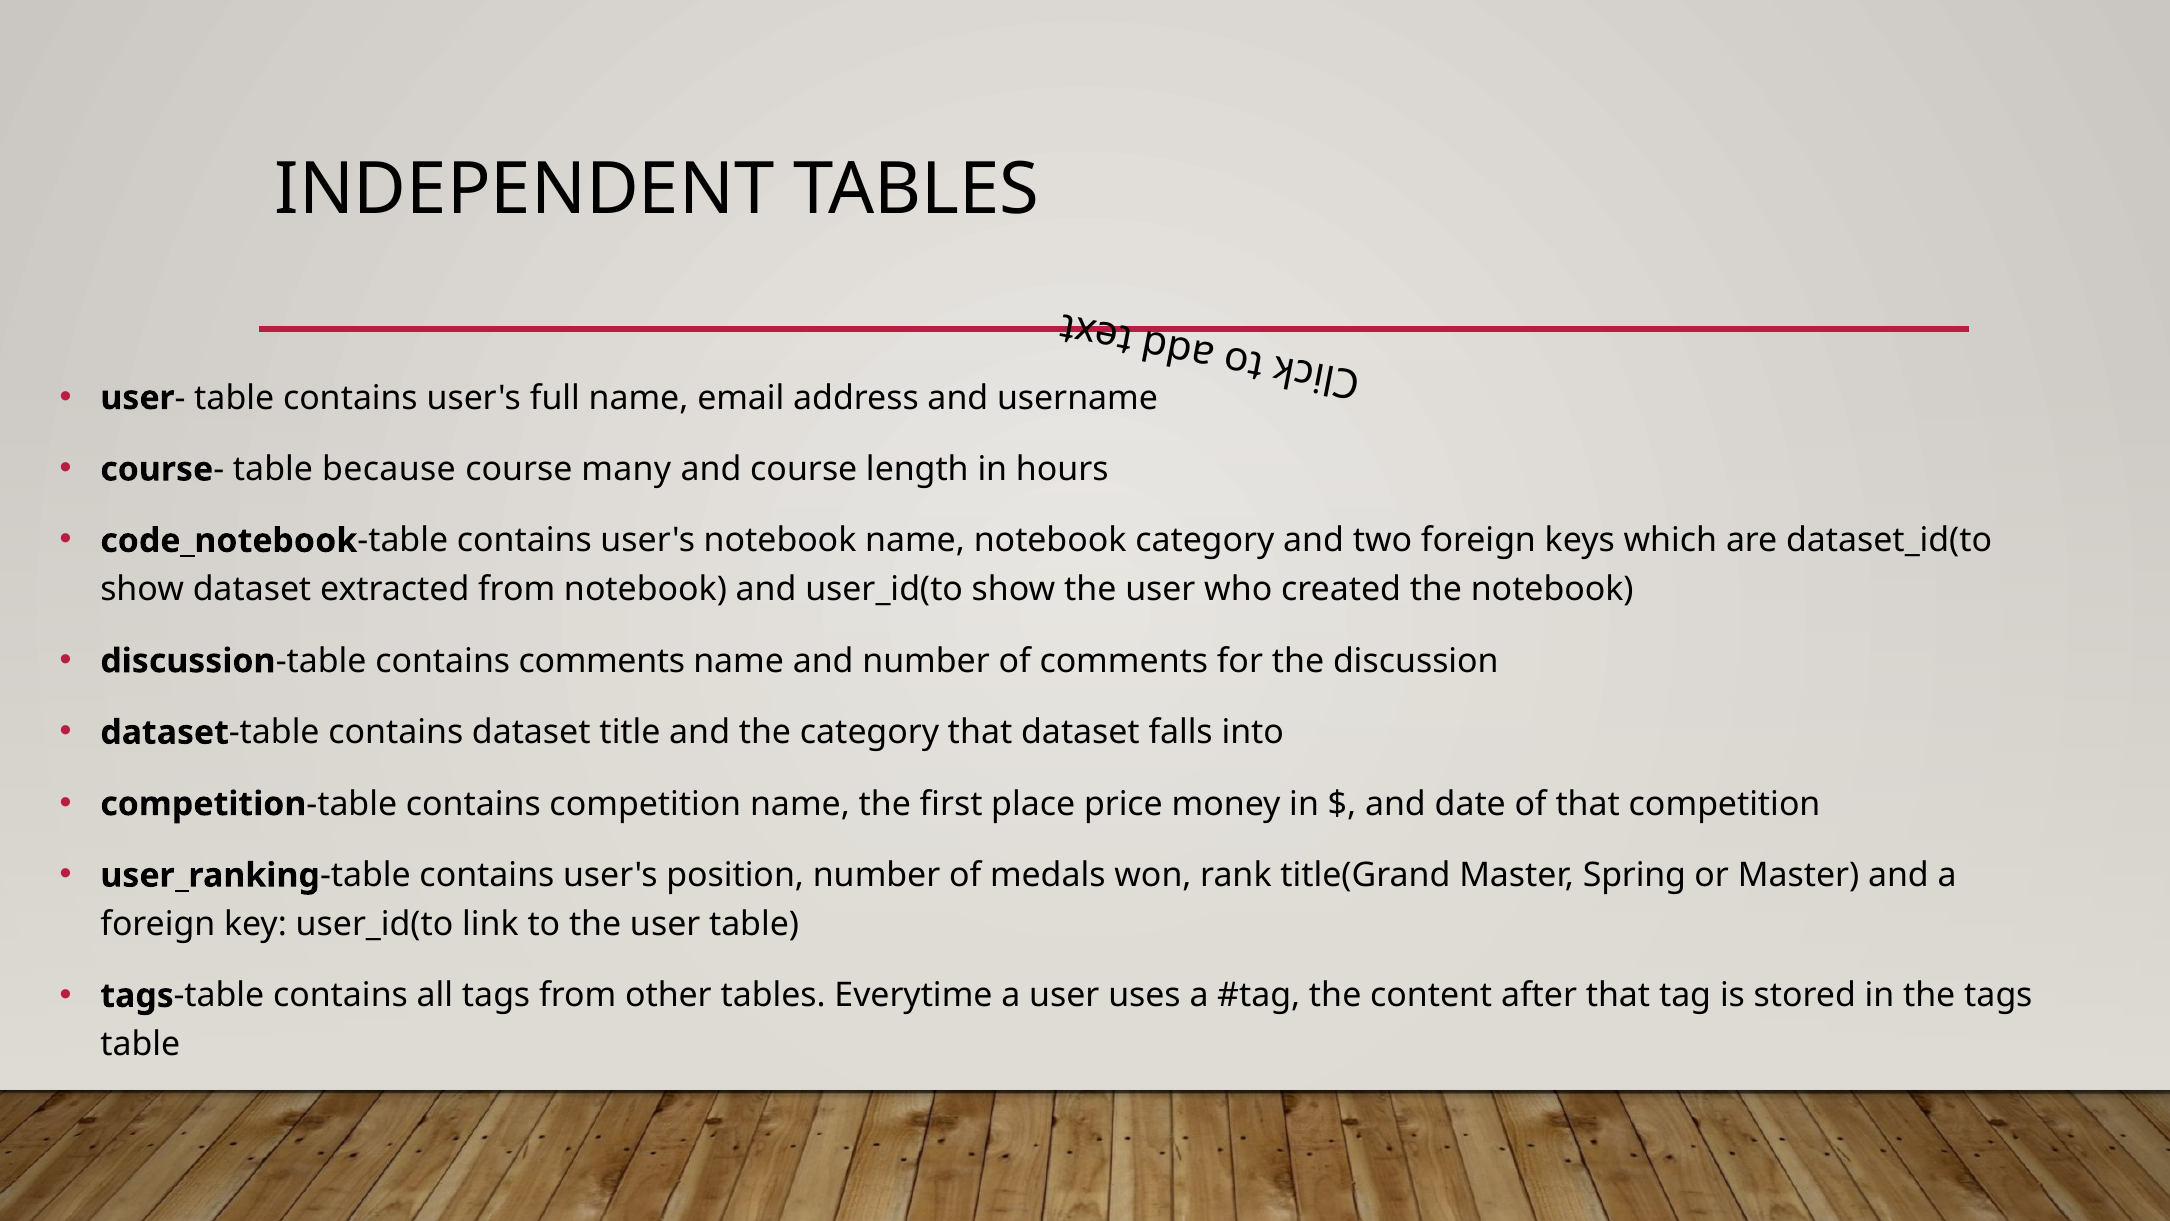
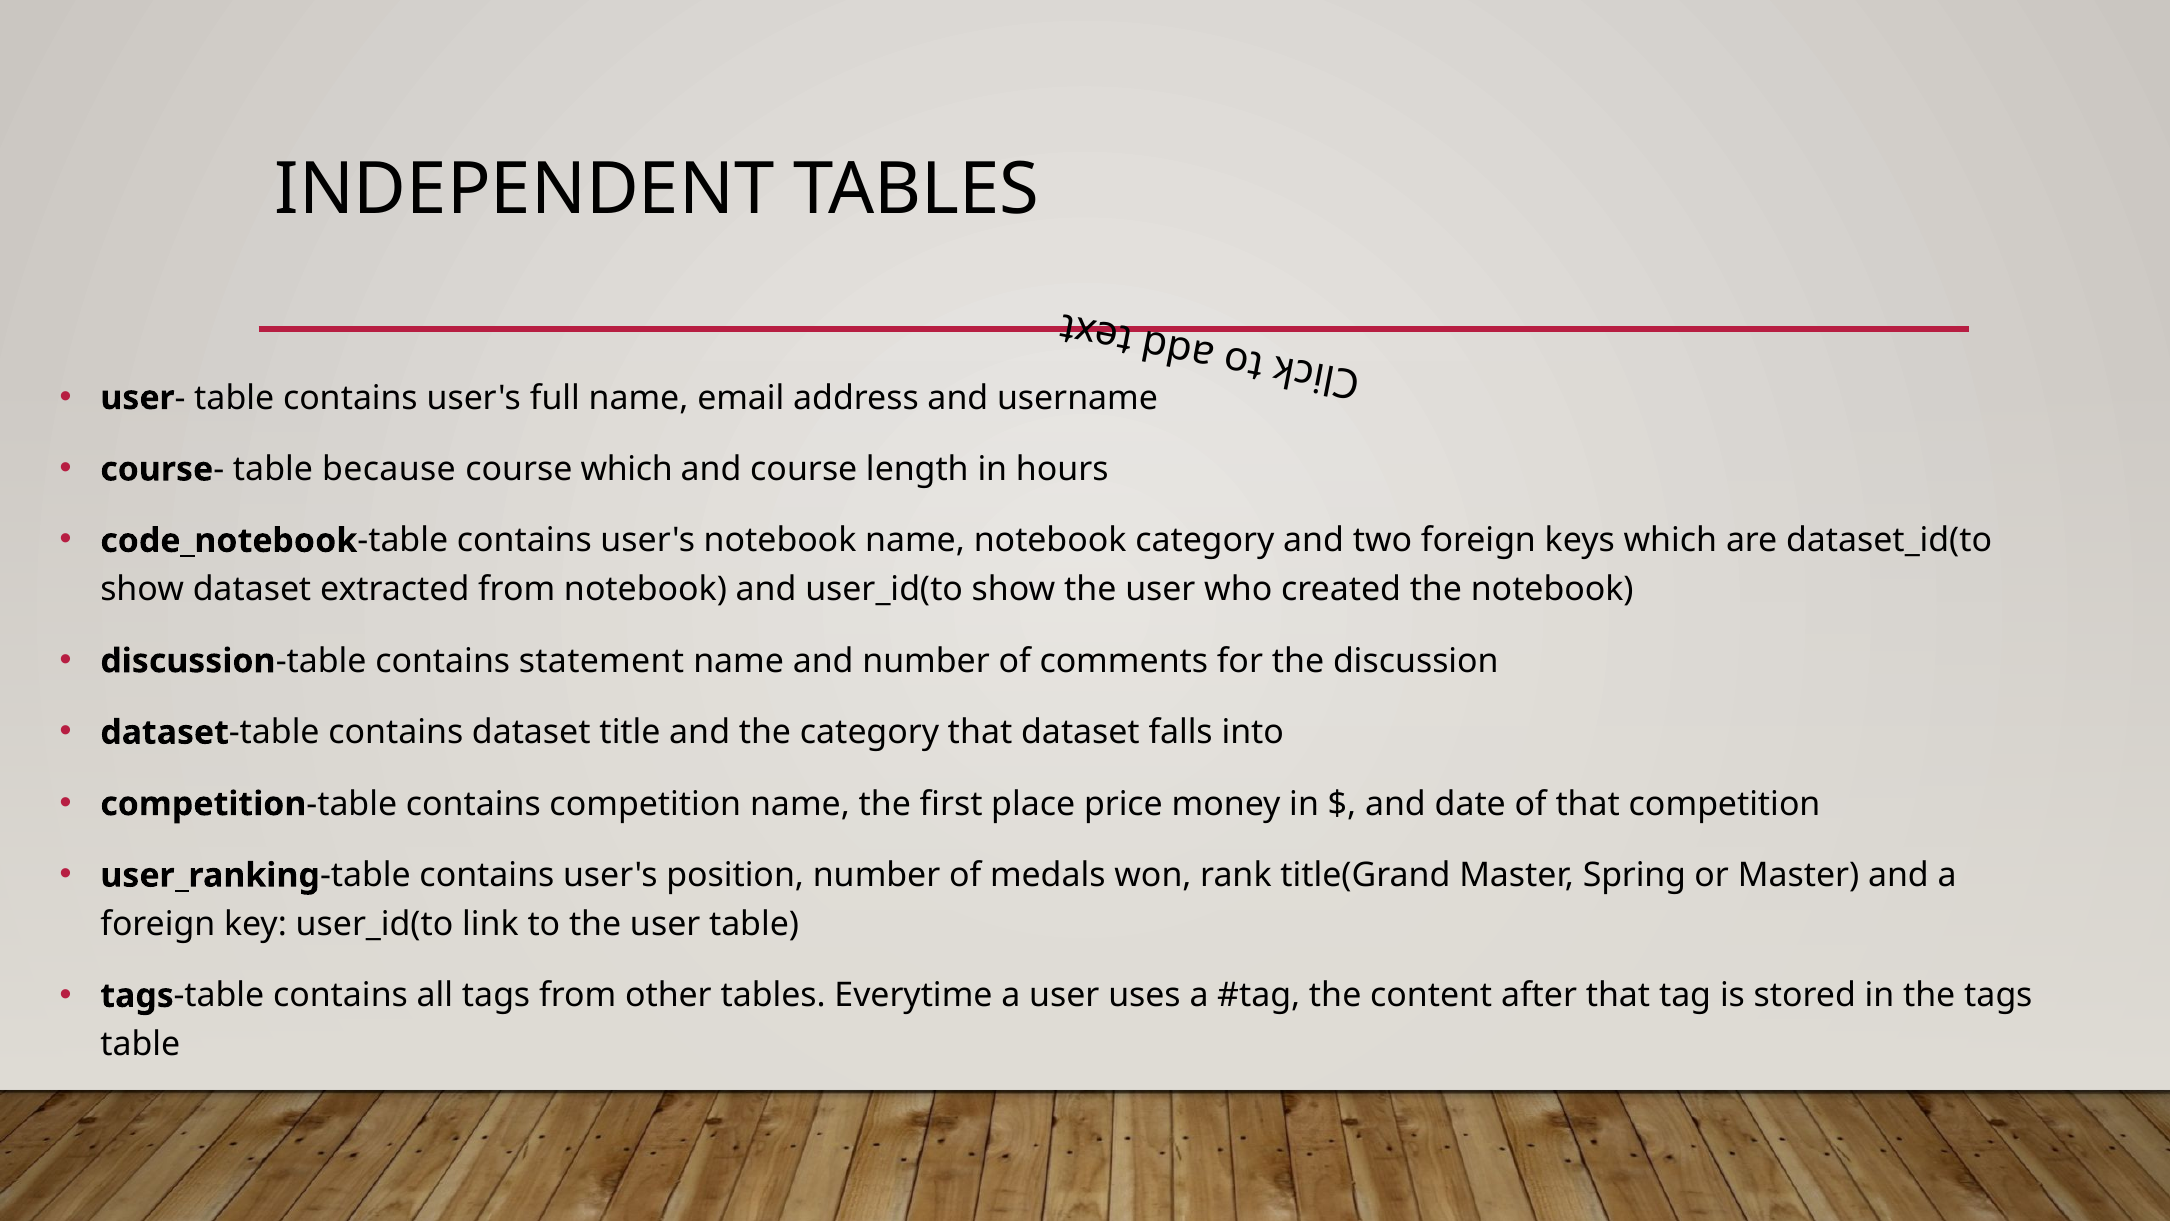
course many: many -> which (627, 469)
contains comments: comments -> statement (602, 661)
